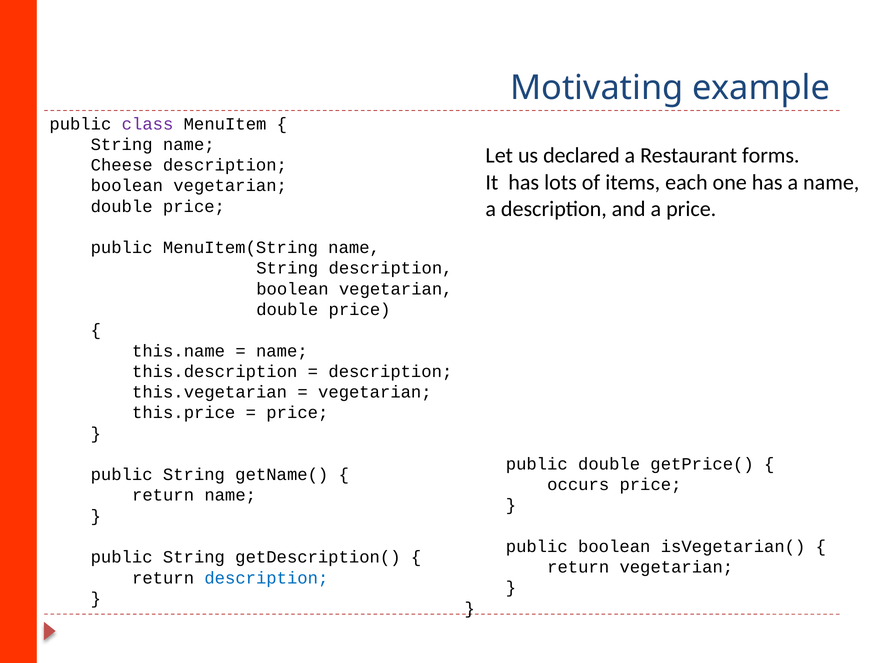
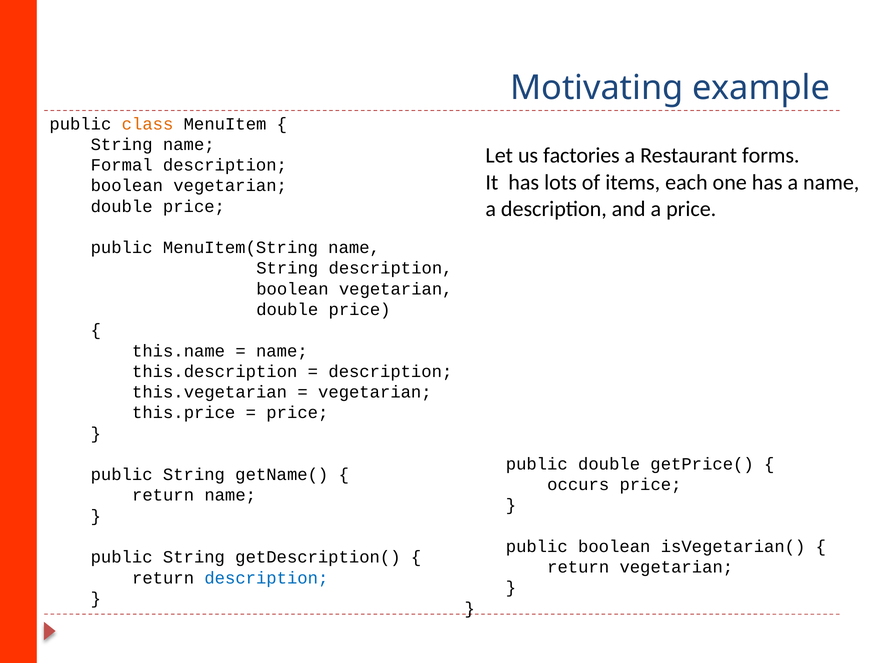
class colour: purple -> orange (148, 124)
declared: declared -> factories (581, 156)
Cheese: Cheese -> Formal (122, 165)
